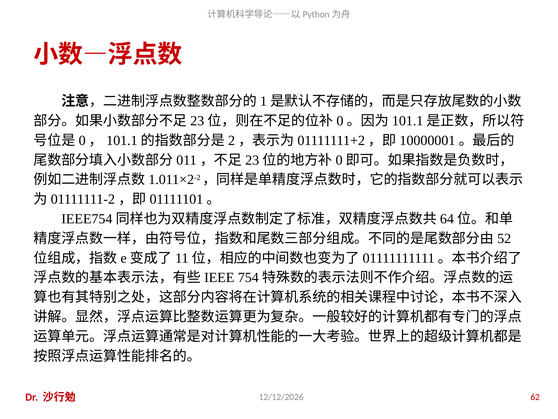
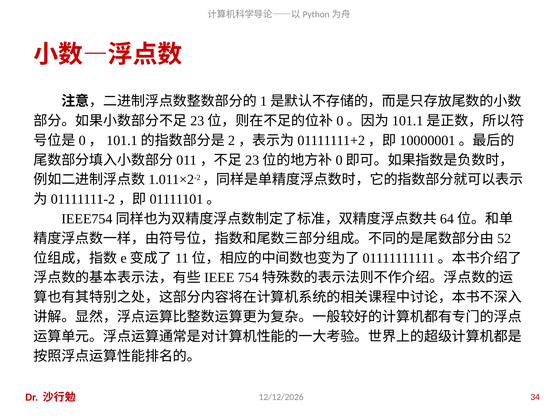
62: 62 -> 34 (535, 397)
